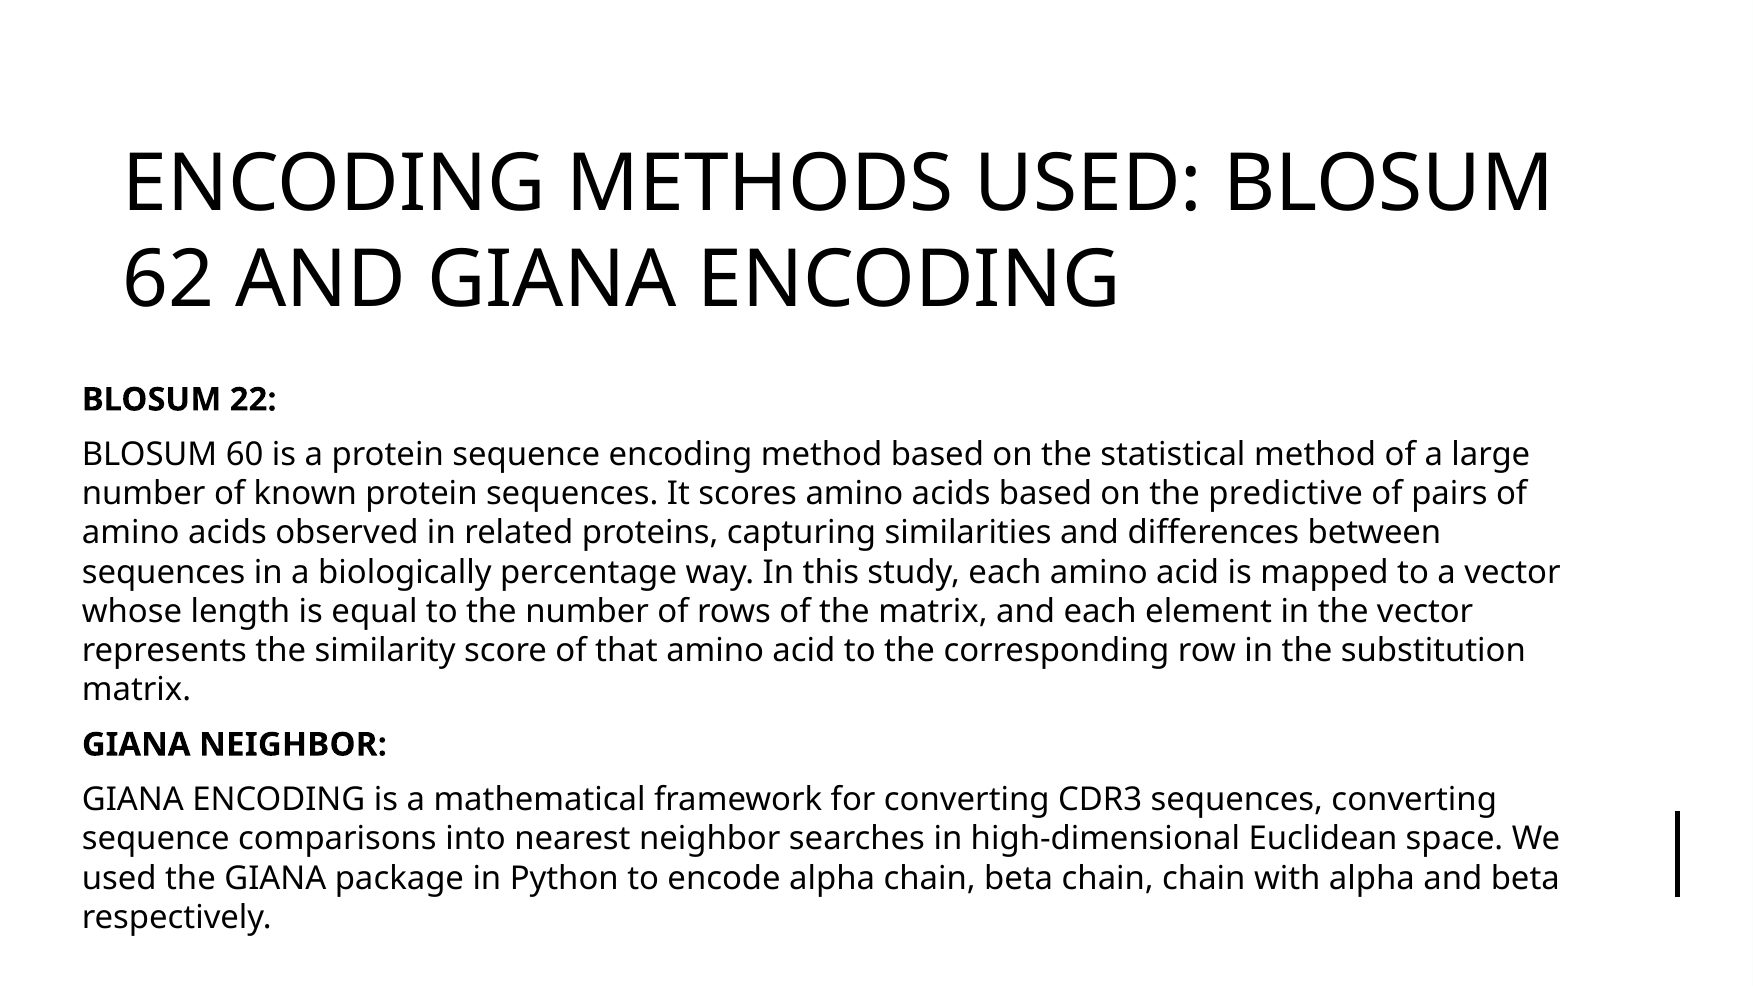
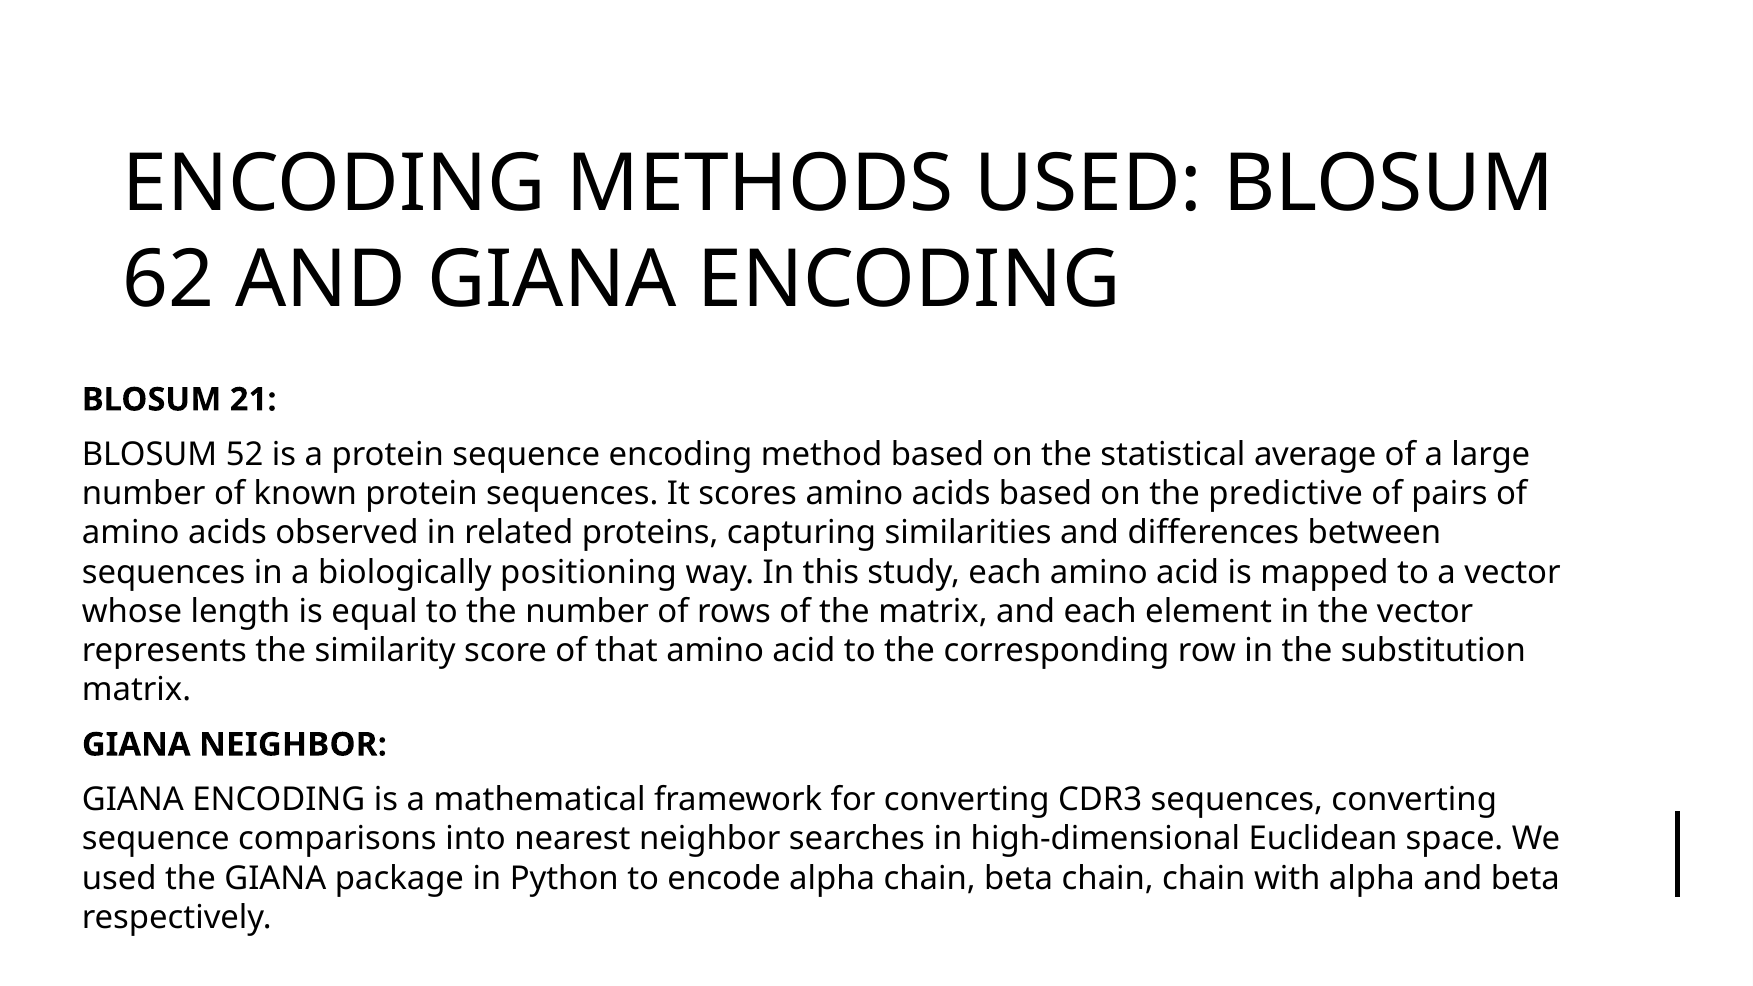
22: 22 -> 21 (253, 400)
60: 60 -> 52 (245, 455)
statistical method: method -> average (1315, 455)
percentage: percentage -> positioning (589, 572)
